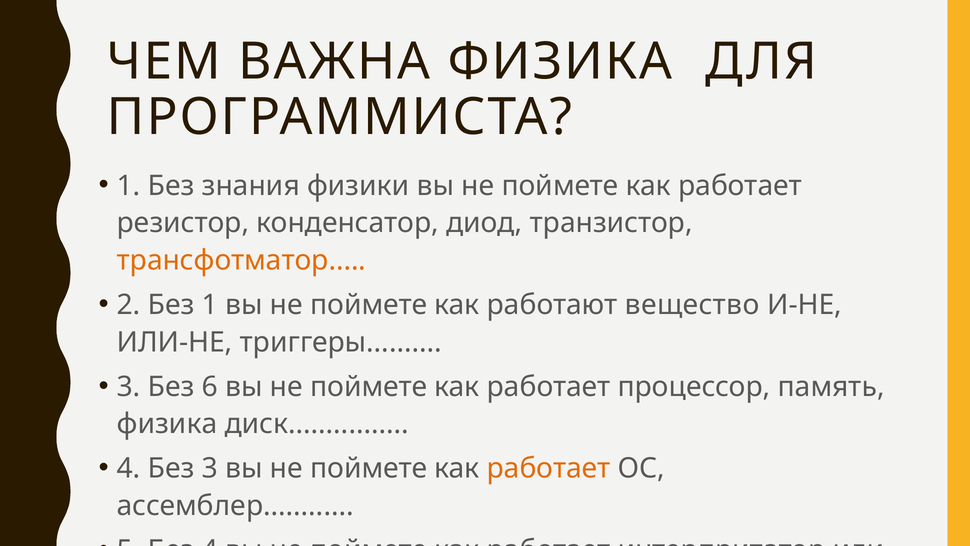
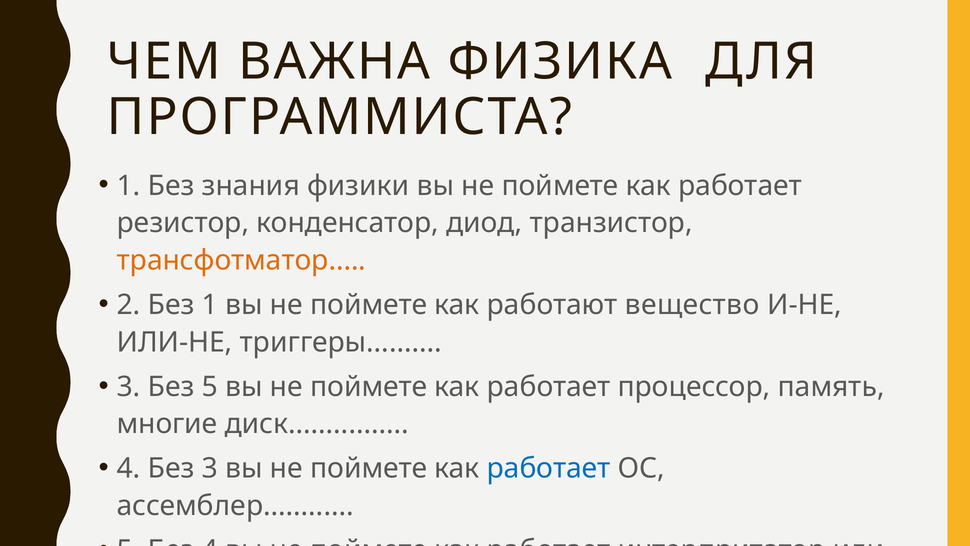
Без 6: 6 -> 5 (210, 386)
физика: физика -> многие (167, 424)
работает colour: orange -> blue (549, 468)
